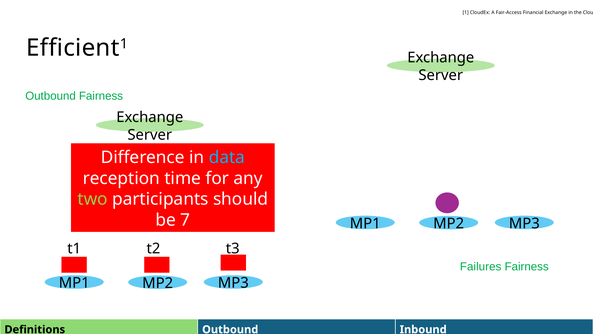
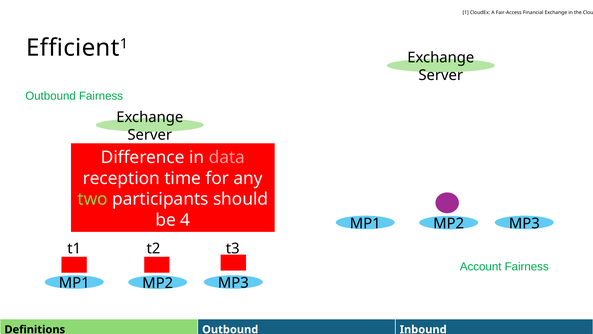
data colour: light blue -> pink (227, 157)
7: 7 -> 4 (185, 220)
Failures: Failures -> Account (481, 266)
